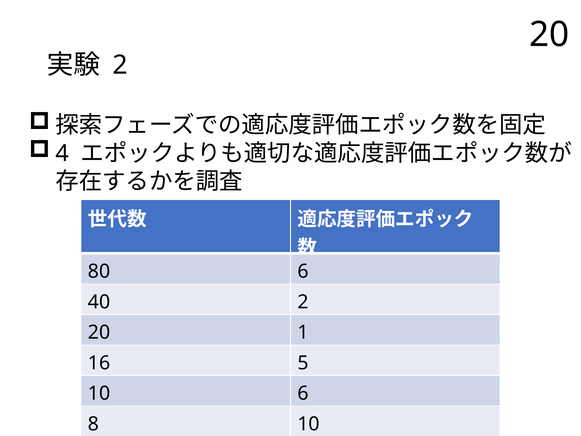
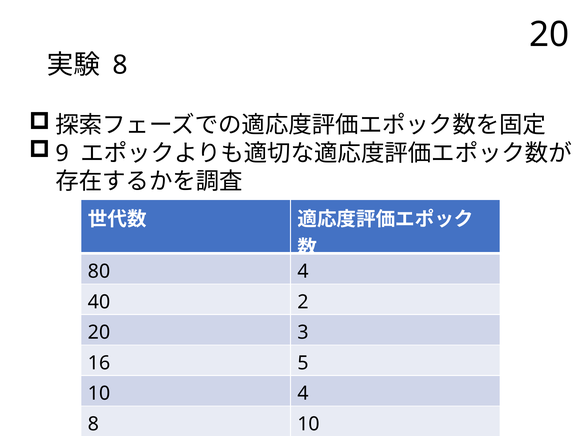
2: 2 -> 8 (120, 65)
4: 4 -> 9 (62, 153)
80 6: 6 -> 4 (303, 271)
1: 1 -> 3 (303, 332)
10 6: 6 -> 4 (303, 393)
